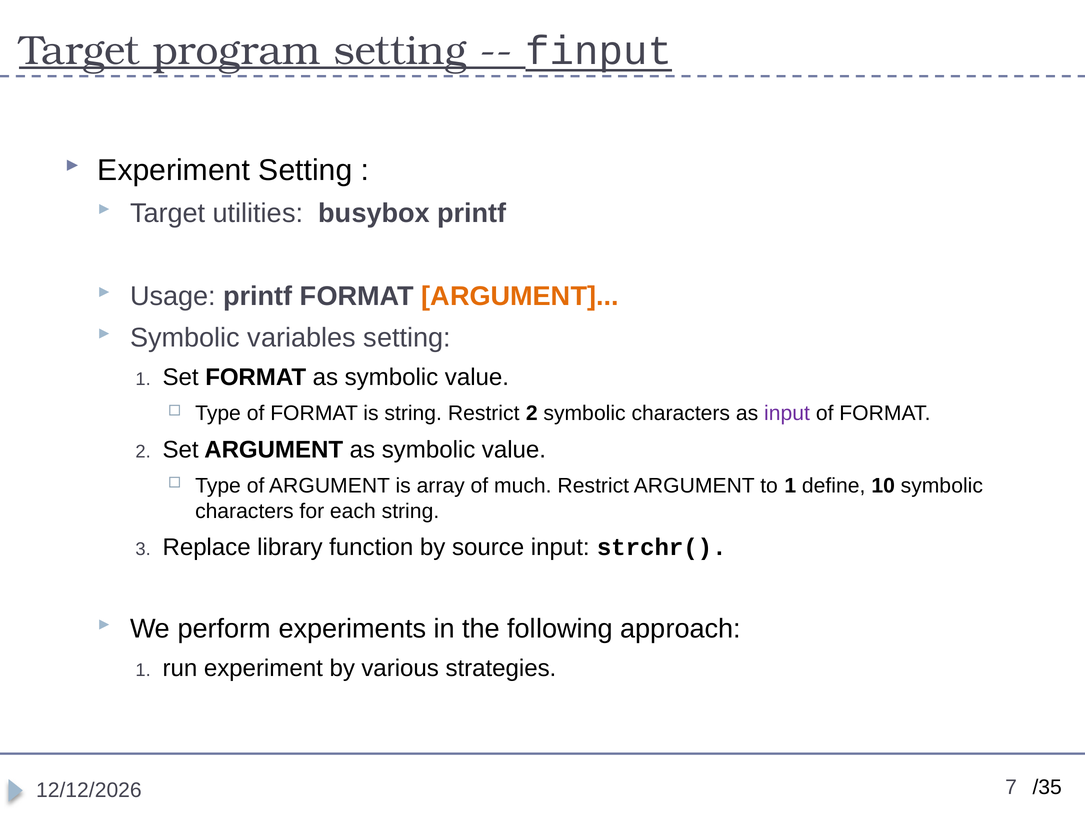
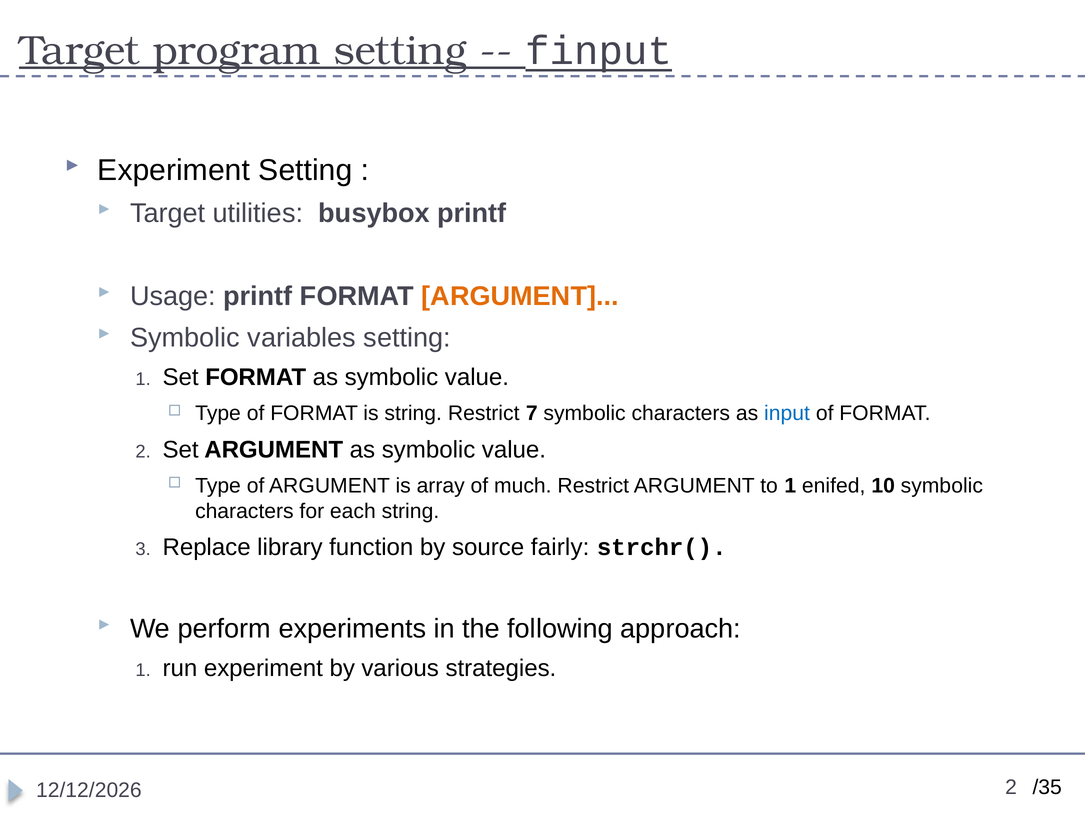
Restrict 2: 2 -> 7 (532, 414)
input colour: purple -> blue (787, 414)
define: define -> enifed (834, 486)
source input: input -> fairly (560, 548)
7: 7 -> 2 (1011, 788)
